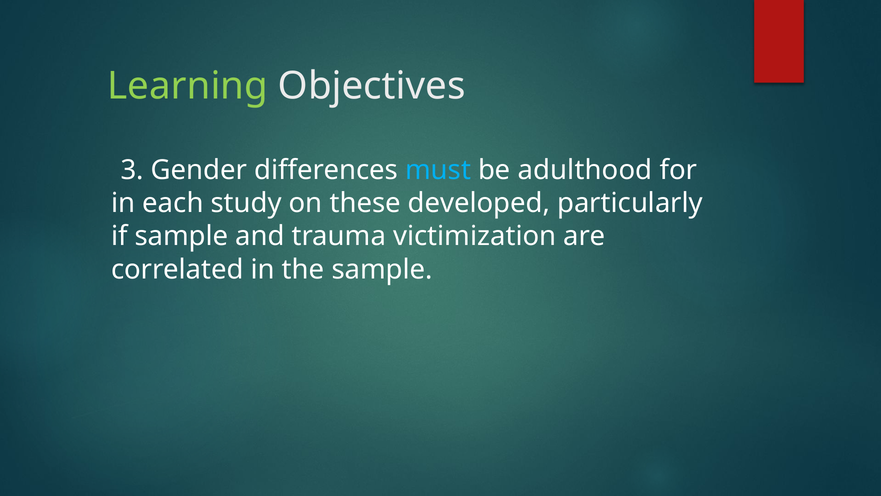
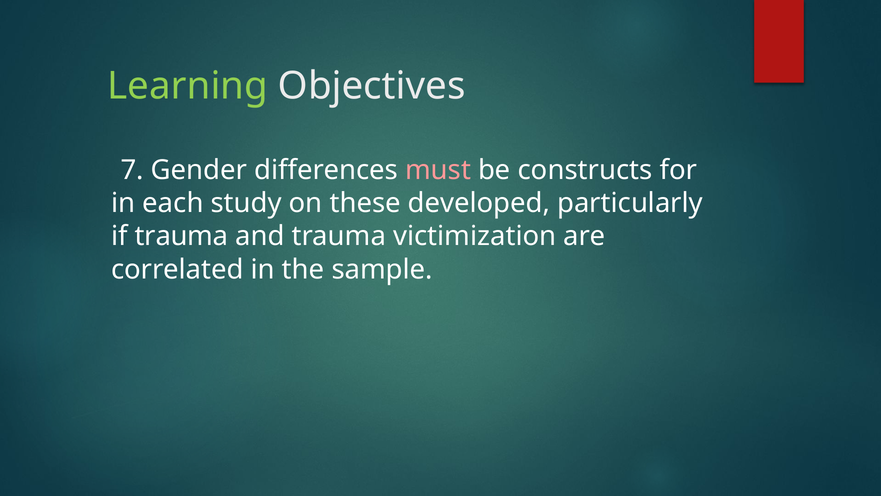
3: 3 -> 7 (132, 170)
must colour: light blue -> pink (438, 170)
adulthood: adulthood -> constructs (585, 170)
if sample: sample -> trauma (182, 236)
